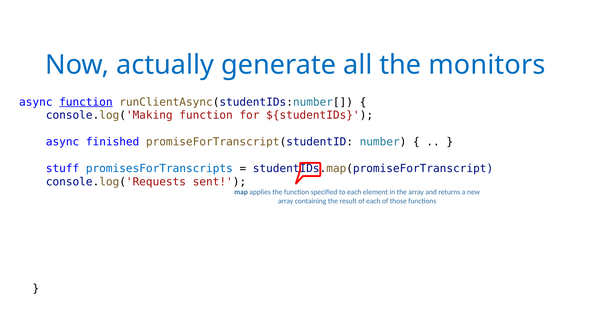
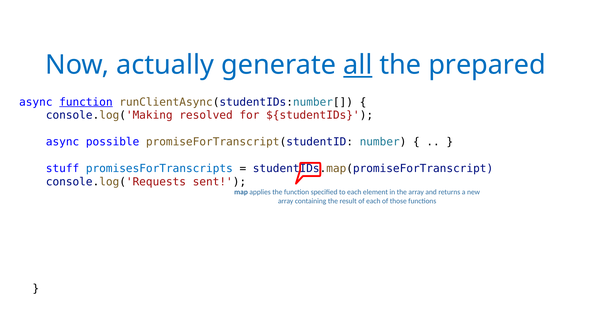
all underline: none -> present (358, 65)
monitors: monitors -> prepared (487, 65)
console.log('Making function: function -> resolved (206, 115)
finished: finished -> possible (113, 142)
